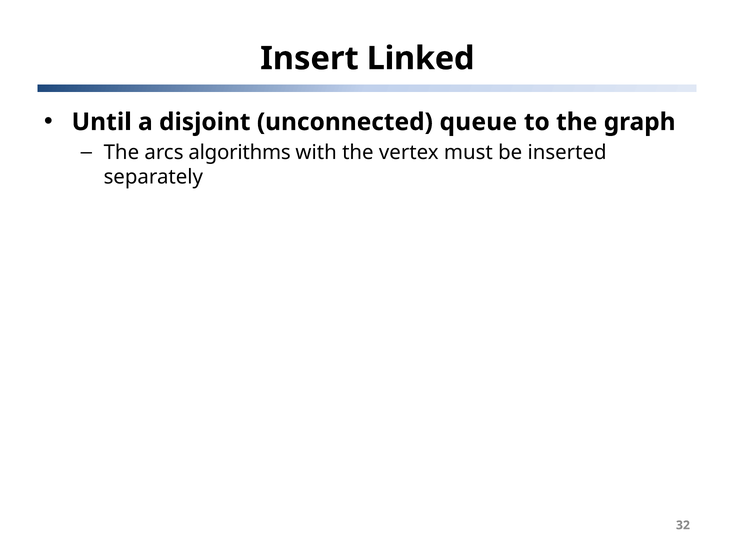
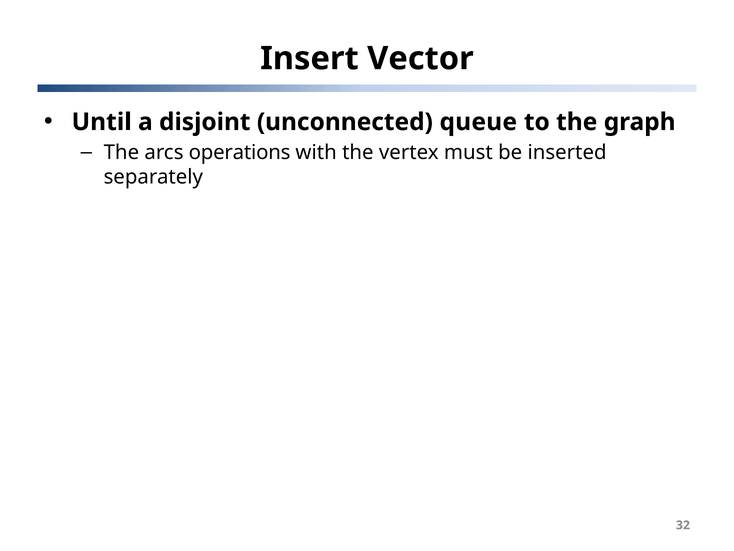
Linked: Linked -> Vector (420, 58)
algorithms: algorithms -> operations (240, 153)
